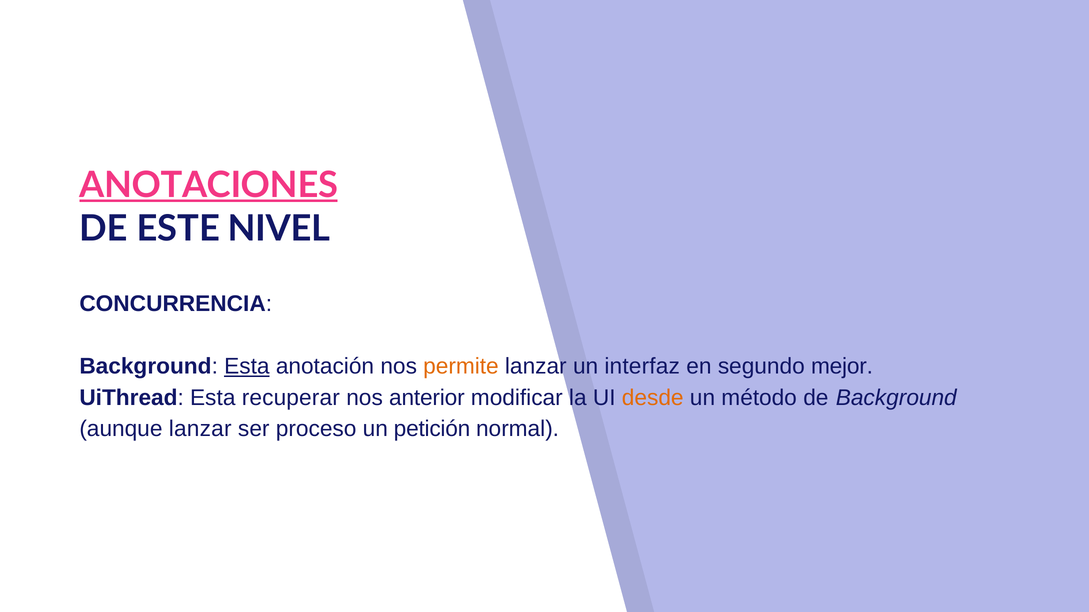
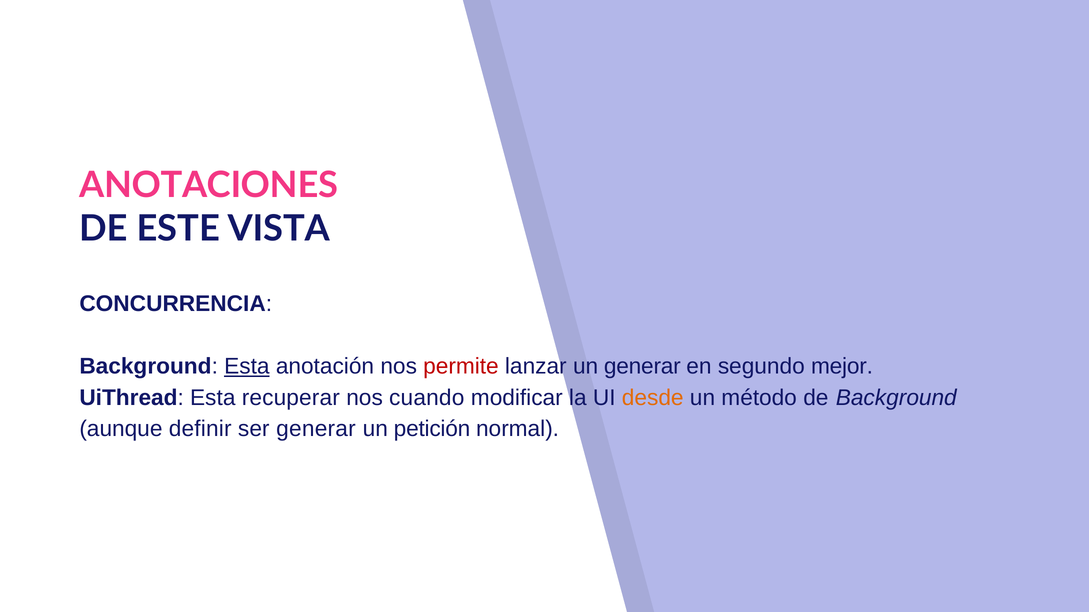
ANOTACIONES underline: present -> none (209, 185)
NIVEL: NIVEL -> VISTA (279, 229)
permite colour: orange -> red (461, 367)
un interfaz: interfaz -> generar (642, 367)
anterior: anterior -> cuando (427, 398)
aunque lanzar: lanzar -> definir (200, 429)
ser proceso: proceso -> generar (316, 429)
